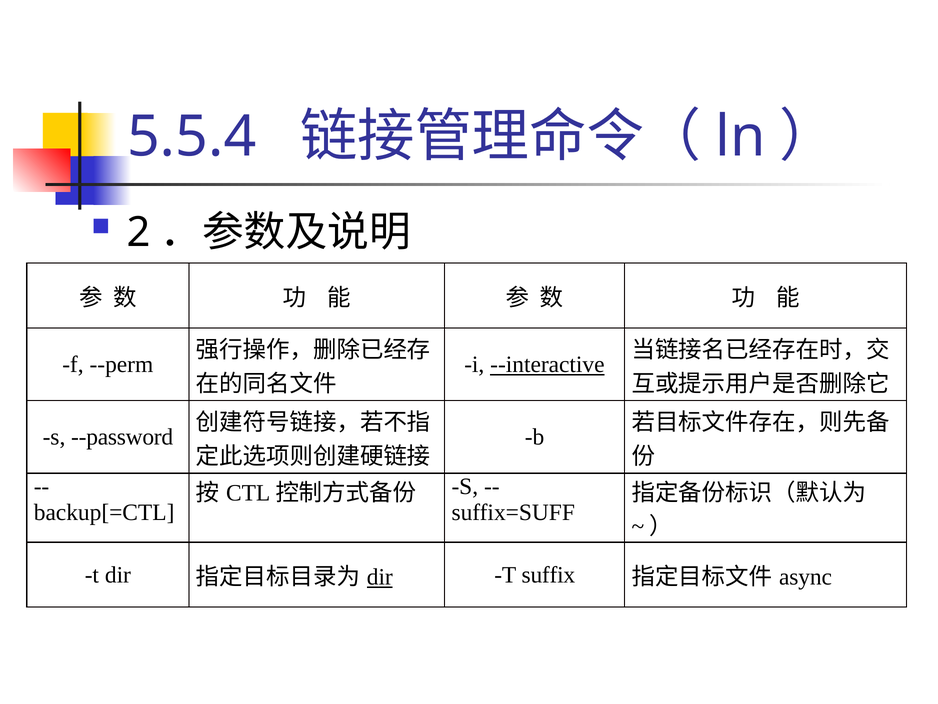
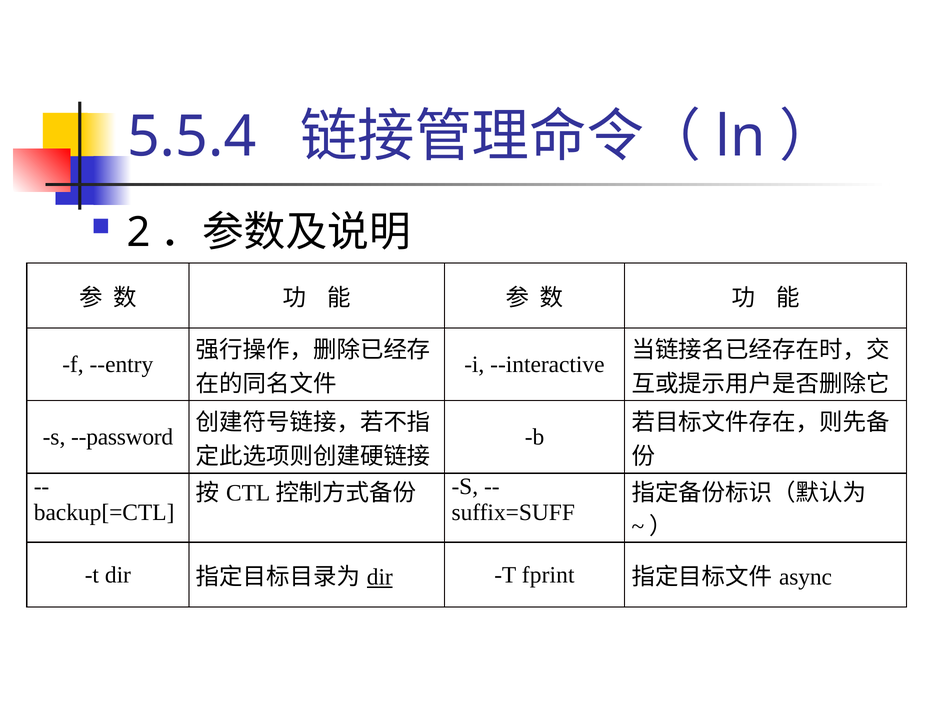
--perm: --perm -> --entry (121, 364)
--interactive underline: present -> none (547, 364)
suffix: suffix -> fprint (548, 575)
